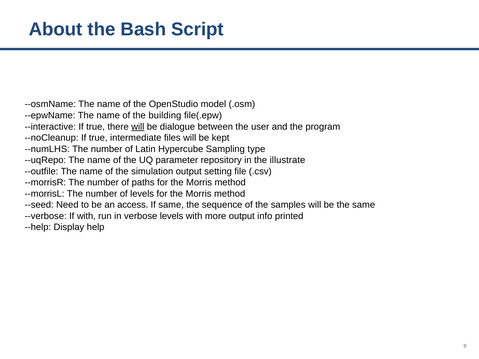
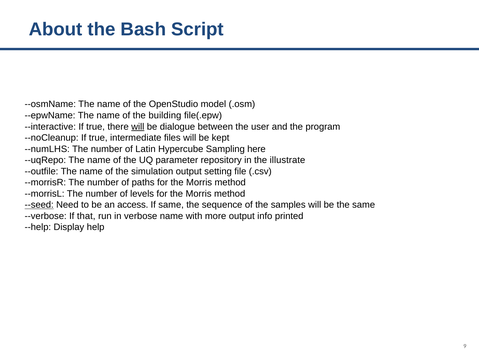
type: type -> here (256, 149)
--seed underline: none -> present (39, 205)
If with: with -> that (86, 216)
verbose levels: levels -> name (172, 216)
